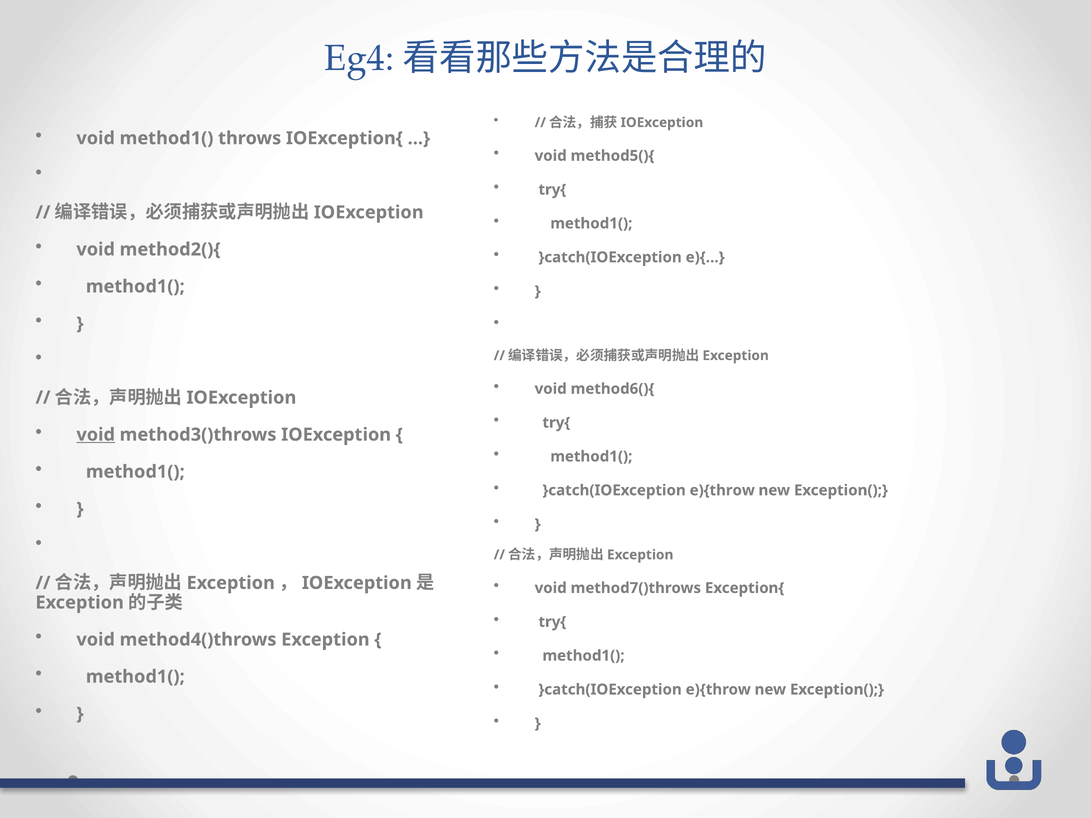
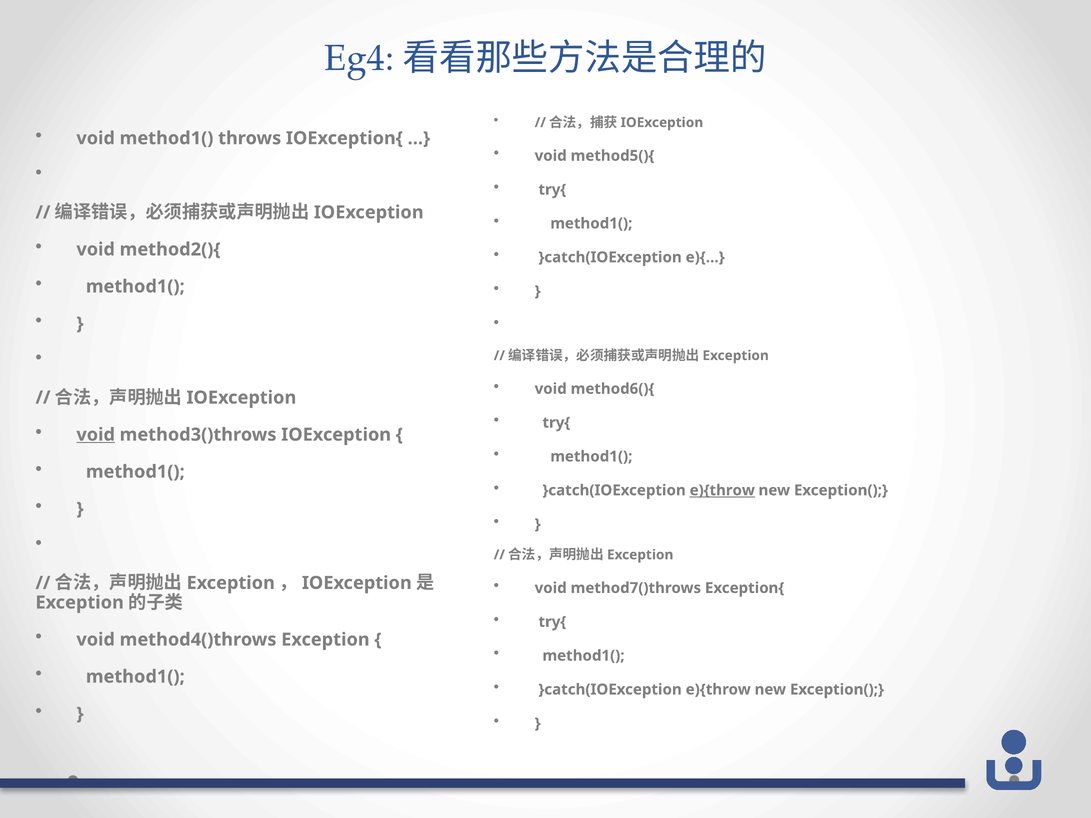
e){throw underline: none -> present (722, 490)
